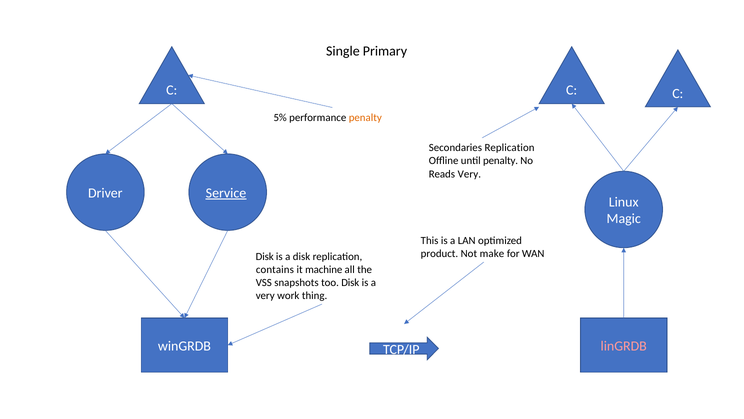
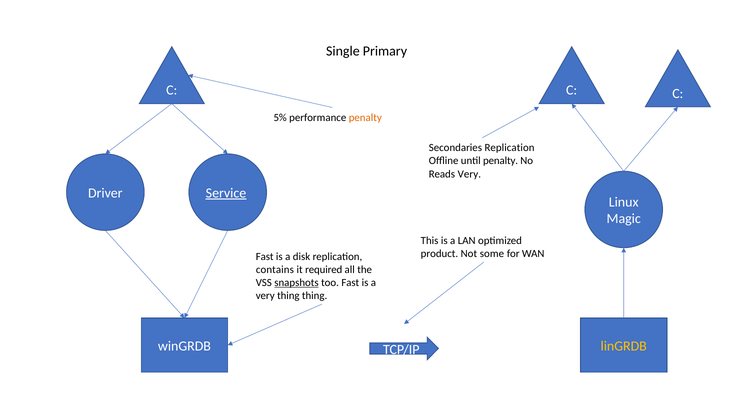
make: make -> some (492, 253)
Disk: Disk -> Fast (265, 256)
machine: machine -> required (324, 269)
snapshots underline: none -> present (296, 282)
too Disk: Disk -> Fast (350, 282)
very work: work -> thing (288, 295)
linGRDB colour: pink -> yellow (624, 346)
